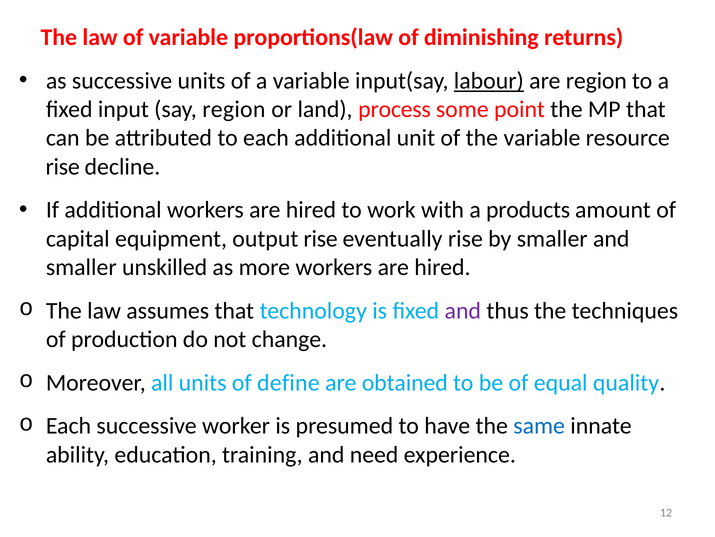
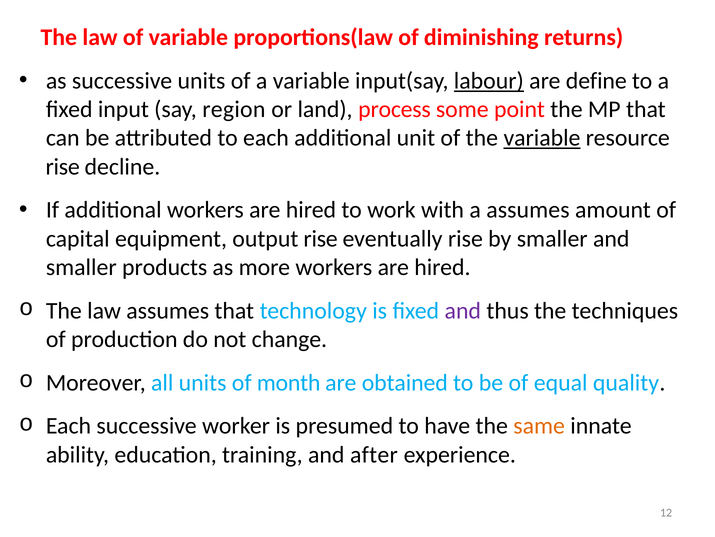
are region: region -> define (596, 81)
variable underline: none -> present (542, 138)
a products: products -> assumes (528, 210)
unskilled: unskilled -> products (165, 267)
define: define -> month (289, 382)
same colour: blue -> orange (539, 425)
need: need -> after (374, 454)
